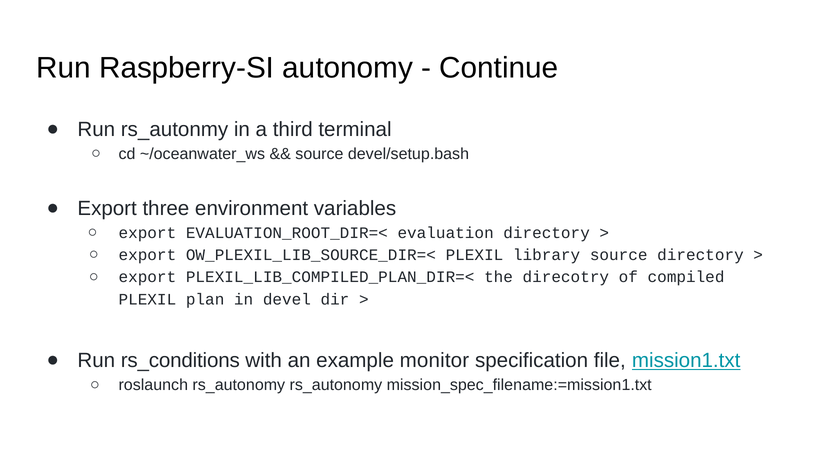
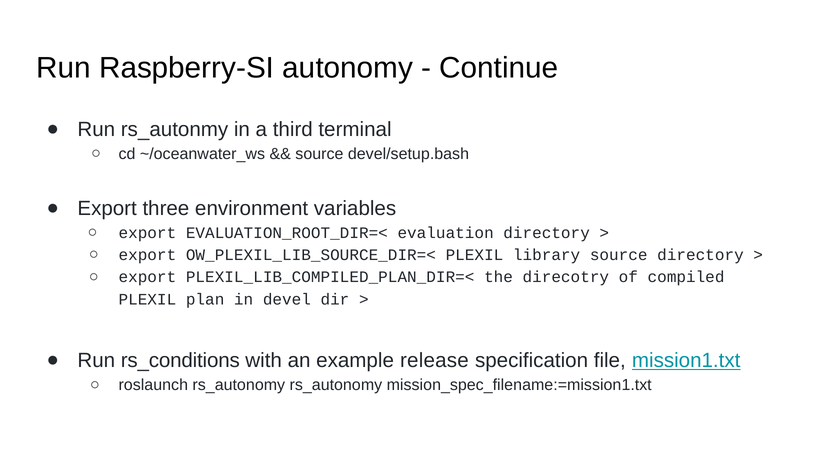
monitor: monitor -> release (434, 360)
